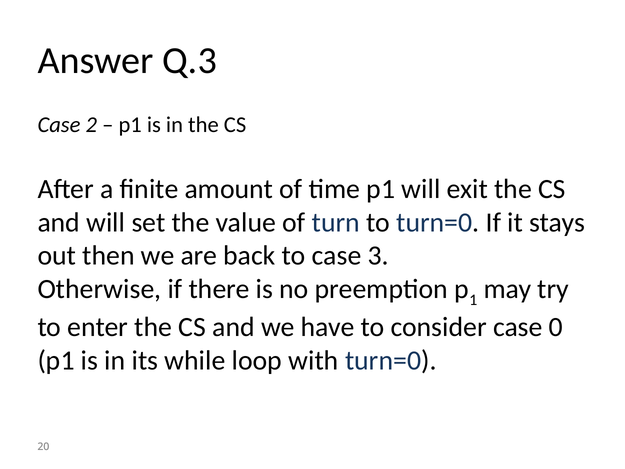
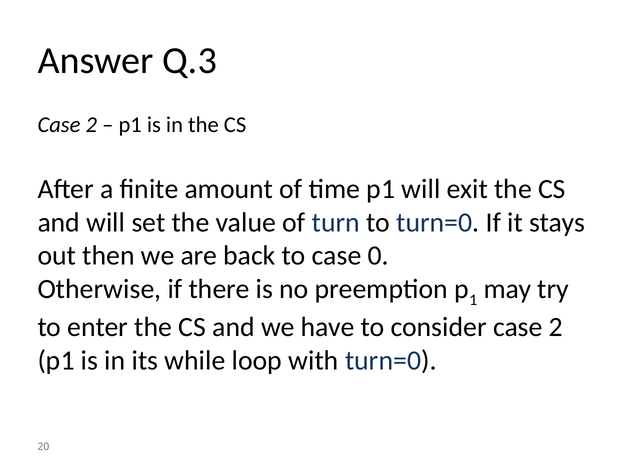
3: 3 -> 0 (378, 256)
consider case 0: 0 -> 2 (556, 327)
